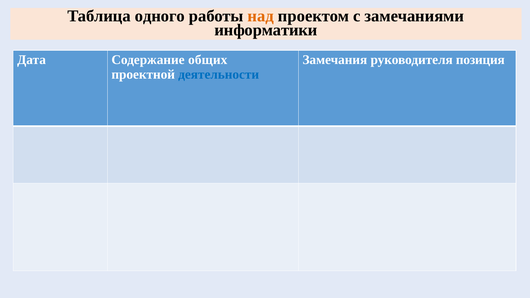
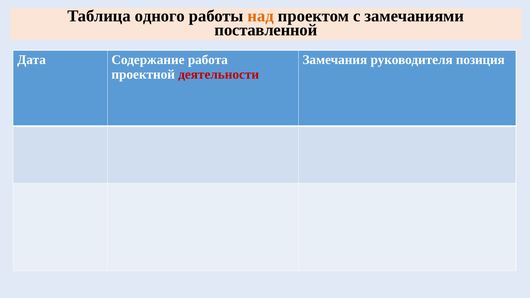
информатики: информатики -> поставленной (266, 30)
общих: общих -> работа (208, 60)
деятельности colour: blue -> red (219, 74)
